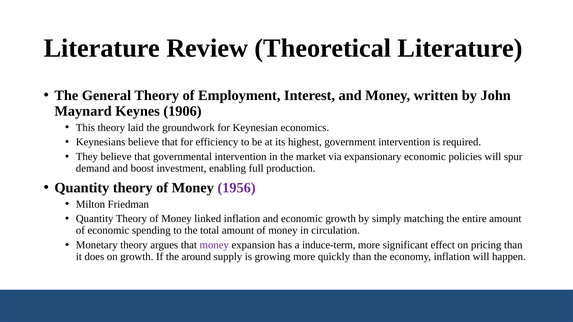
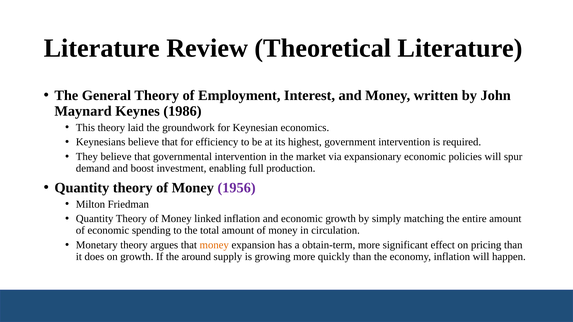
1906: 1906 -> 1986 (182, 111)
money colour: purple -> orange (214, 245)
induce-term: induce-term -> obtain-term (329, 245)
